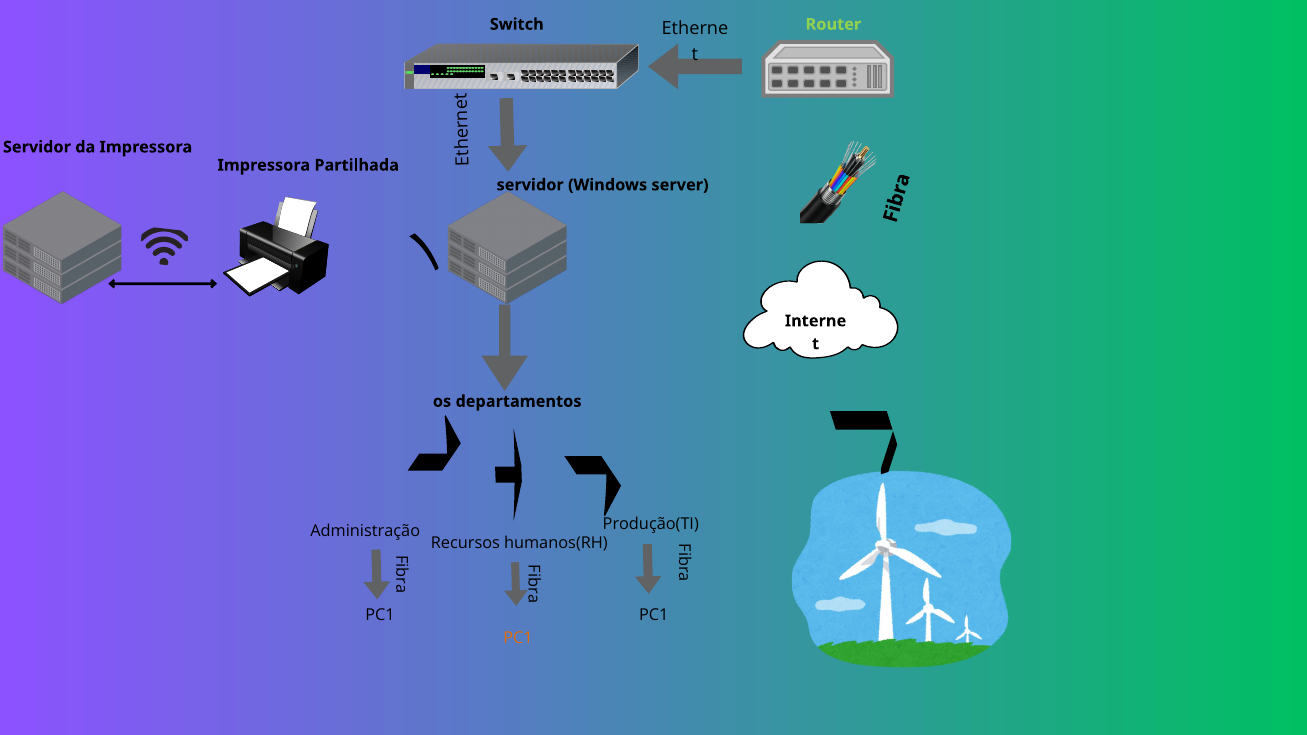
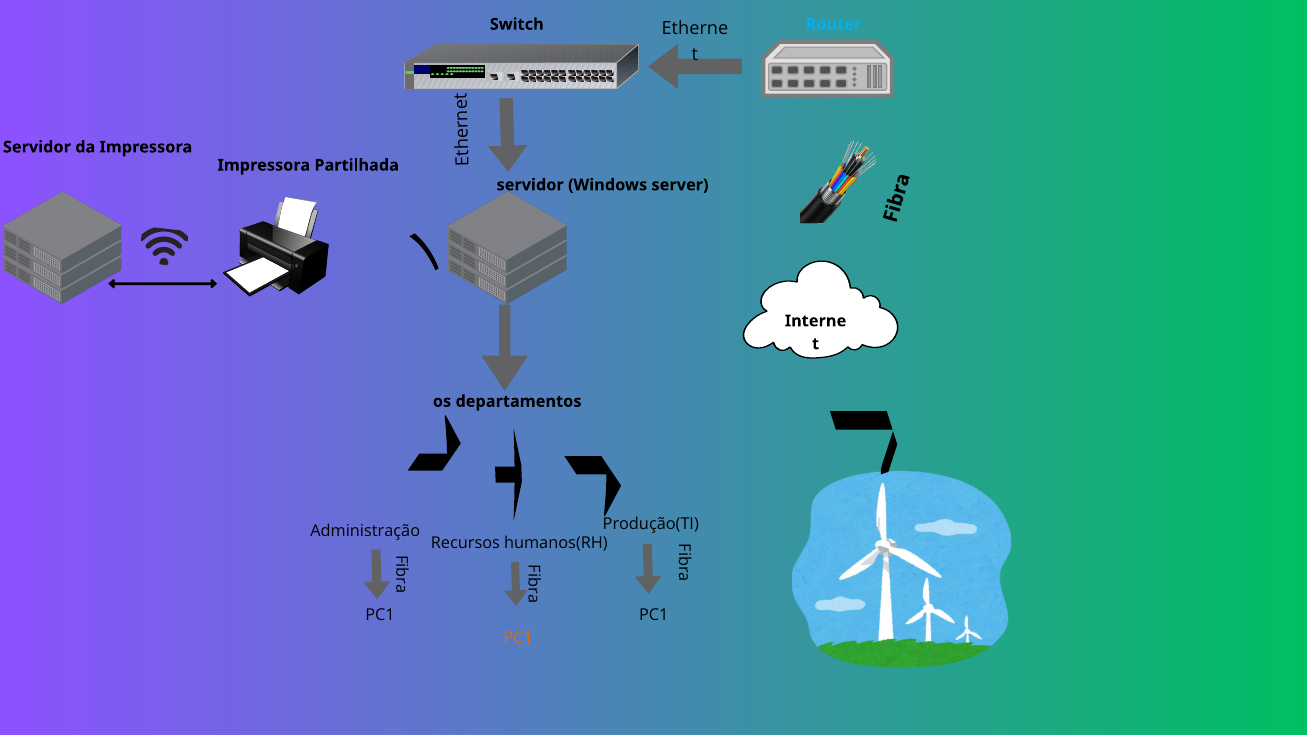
Router colour: light green -> light blue (833, 24)
